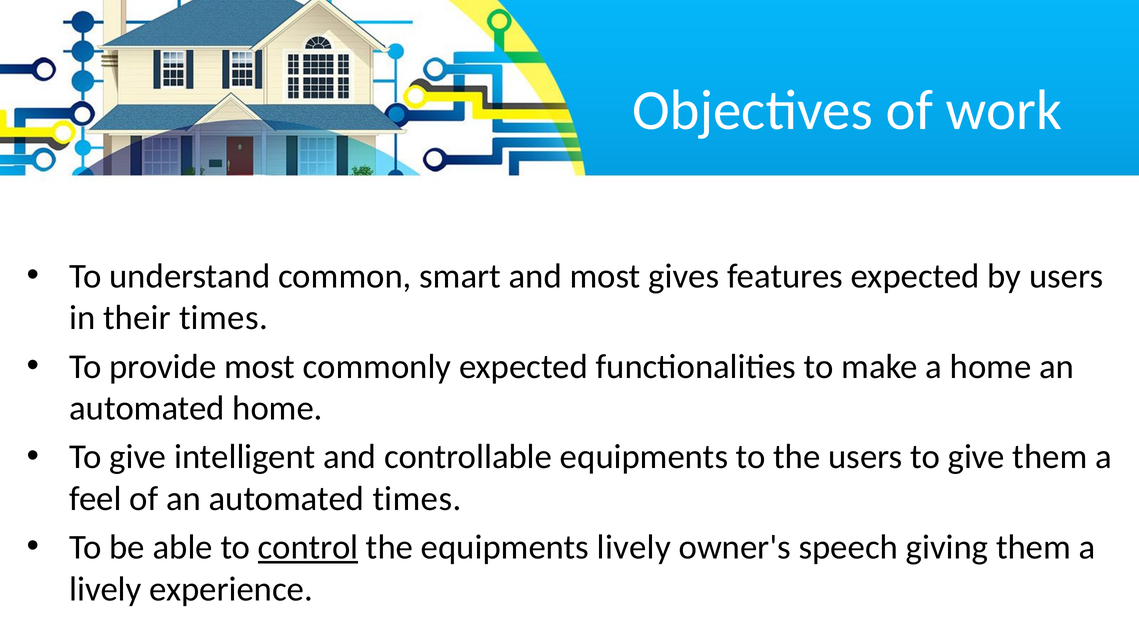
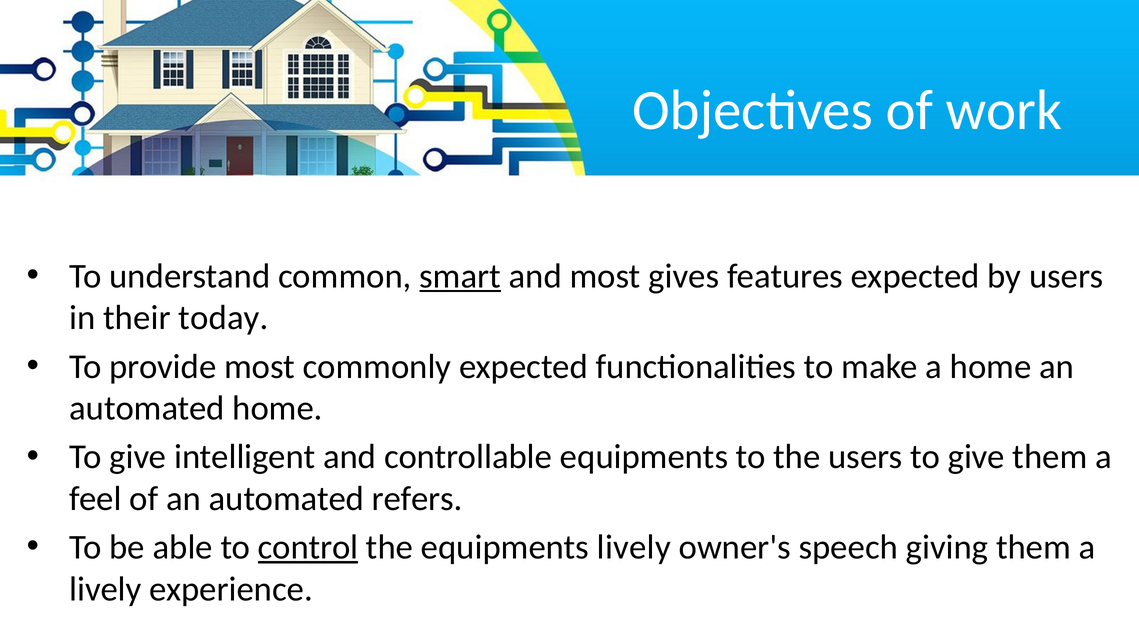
smart underline: none -> present (460, 276)
their times: times -> today (223, 318)
automated times: times -> refers (417, 498)
